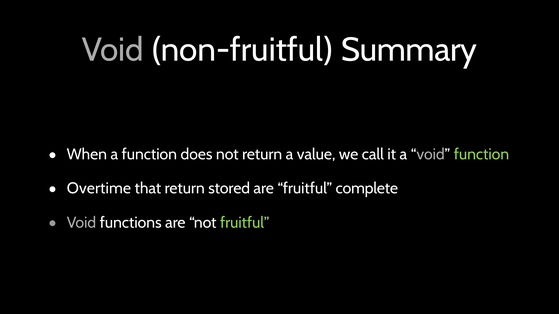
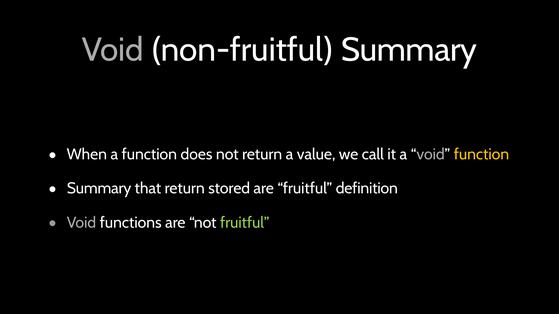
function colour: light green -> yellow (481, 155)
Overtime: Overtime -> Summary (99, 189)
complete: complete -> definition (367, 189)
